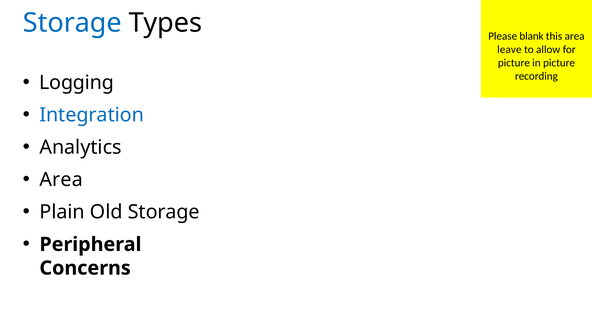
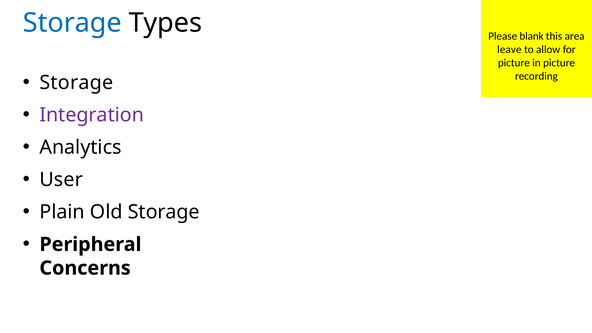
Logging: Logging -> Storage (76, 83)
Integration colour: blue -> purple (92, 115)
Area: Area -> User (61, 180)
